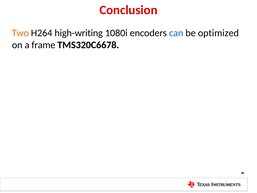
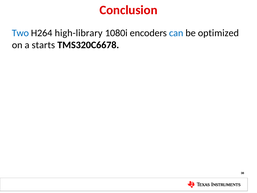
Two colour: orange -> blue (20, 33)
high-writing: high-writing -> high-library (79, 33)
frame: frame -> starts (43, 45)
